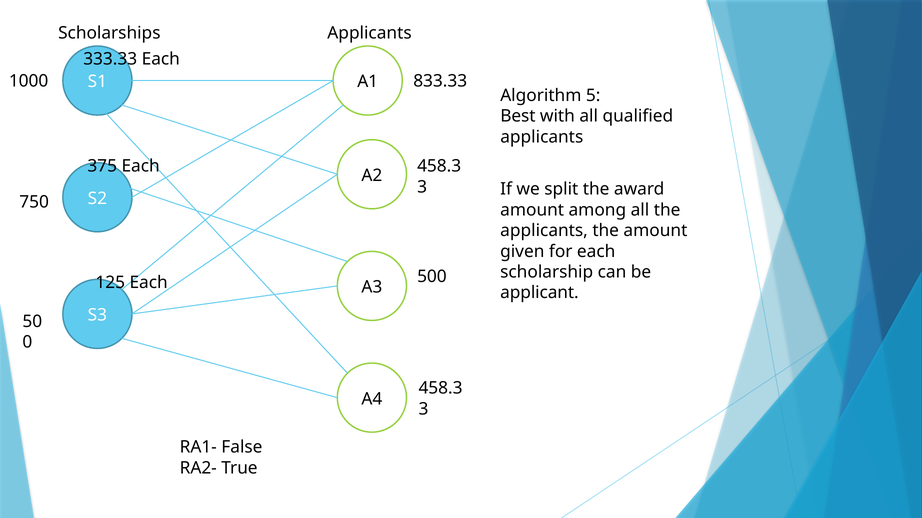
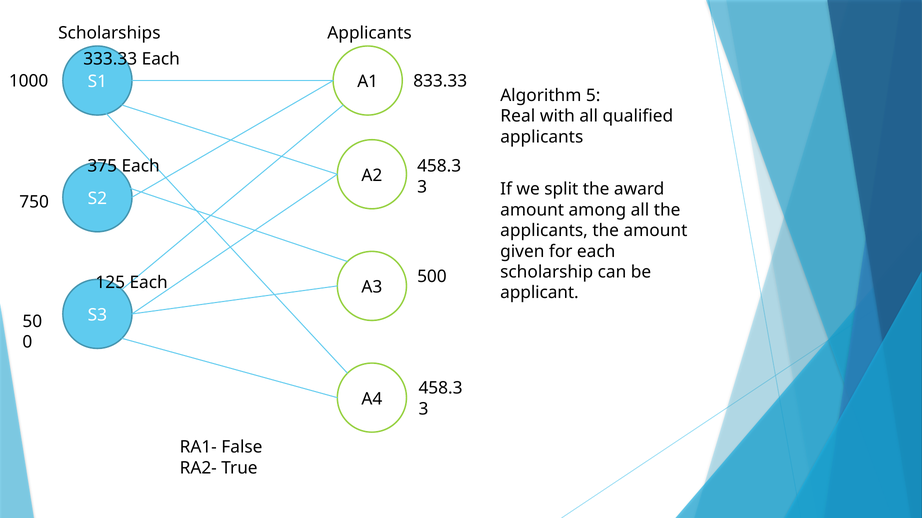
Best: Best -> Real (518, 116)
